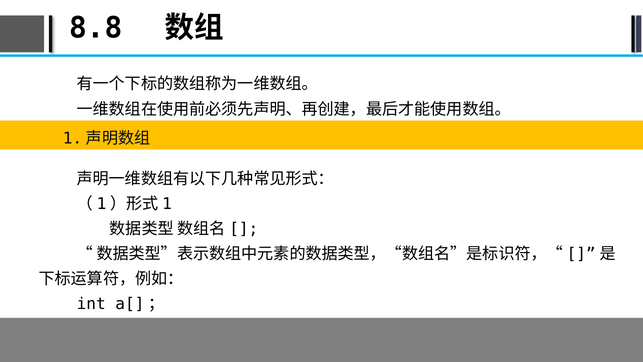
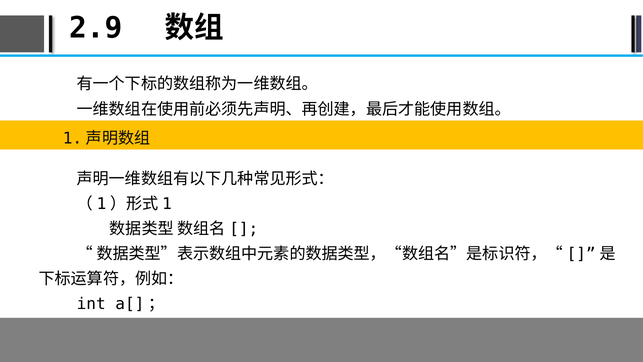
8.8: 8.8 -> 2.9 (96, 28)
